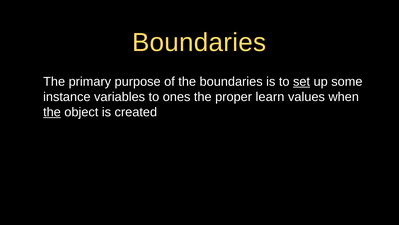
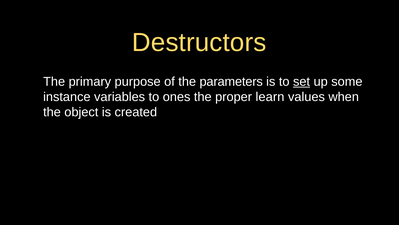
Boundaries: Boundaries -> Destructors (199, 42)
the boundaries: boundaries -> parameters (231, 81)
the underline: present -> none (52, 112)
